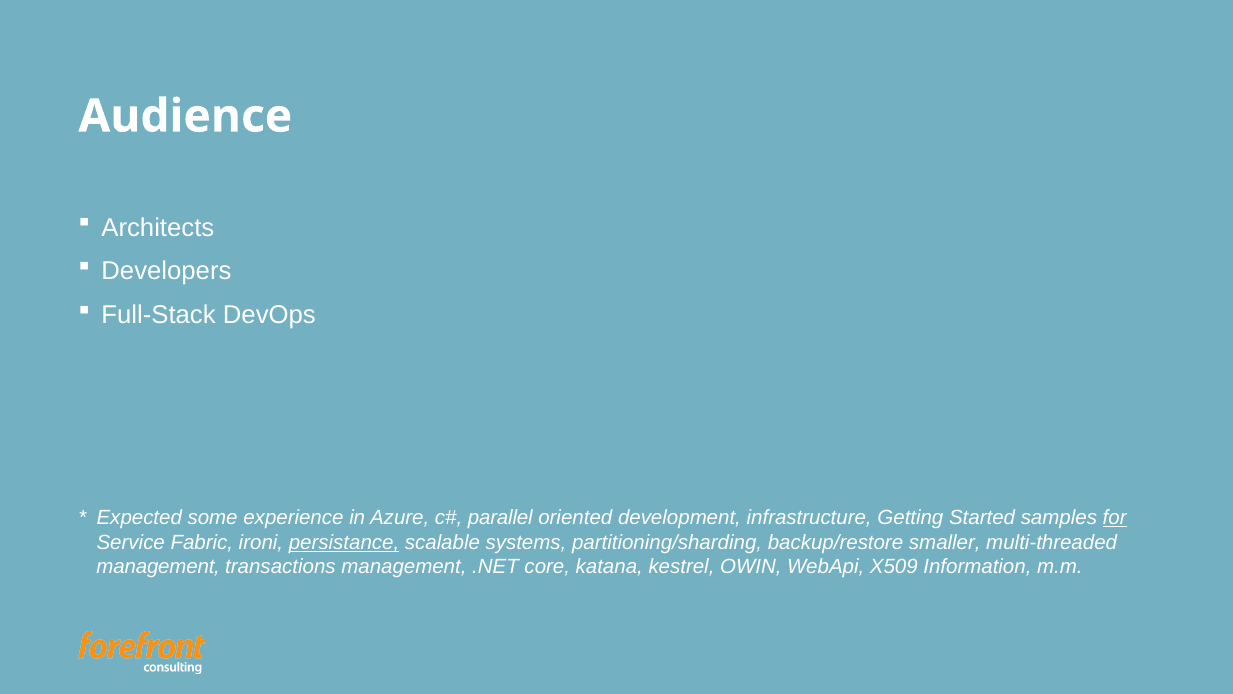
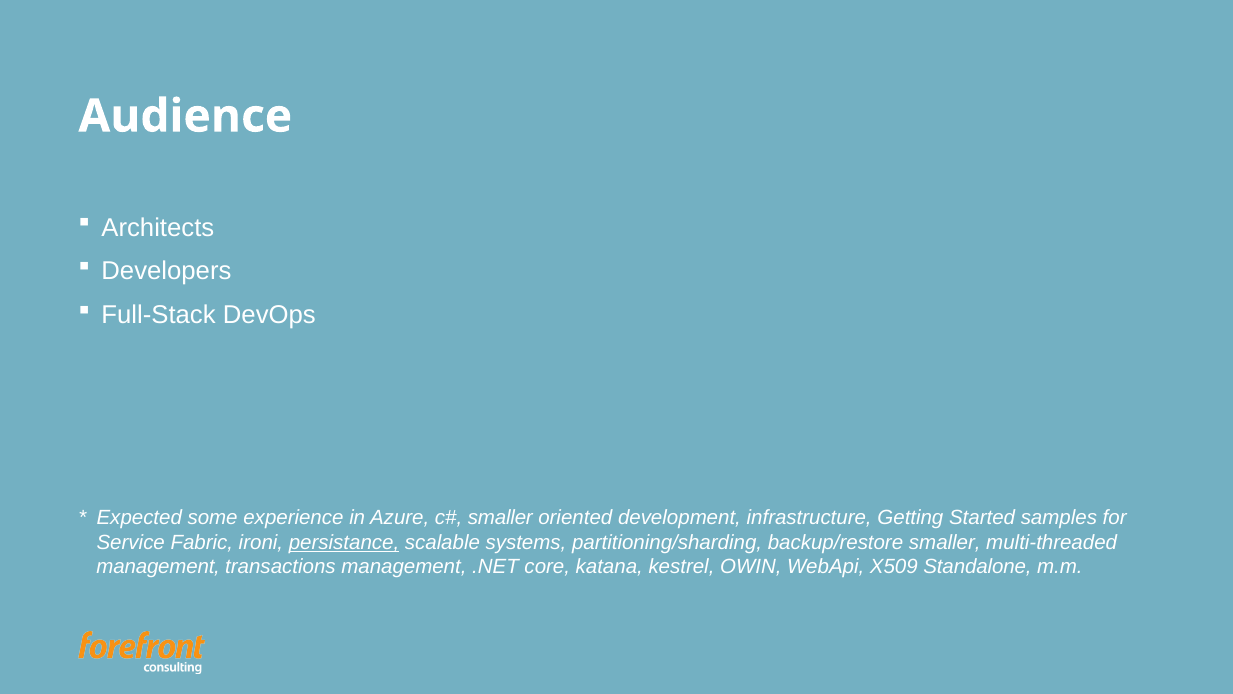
parallel: parallel -> smaller (500, 517)
for underline: present -> none (1115, 517)
Information: Information -> Standalone (977, 567)
